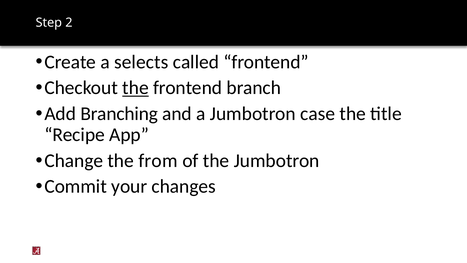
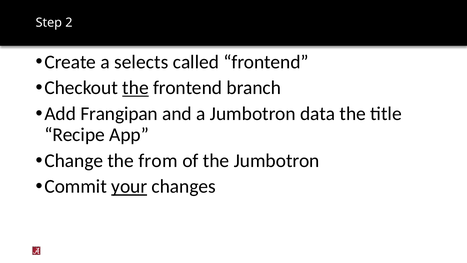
Branching: Branching -> Frangipan (119, 114)
case: case -> data (318, 114)
your underline: none -> present (129, 186)
